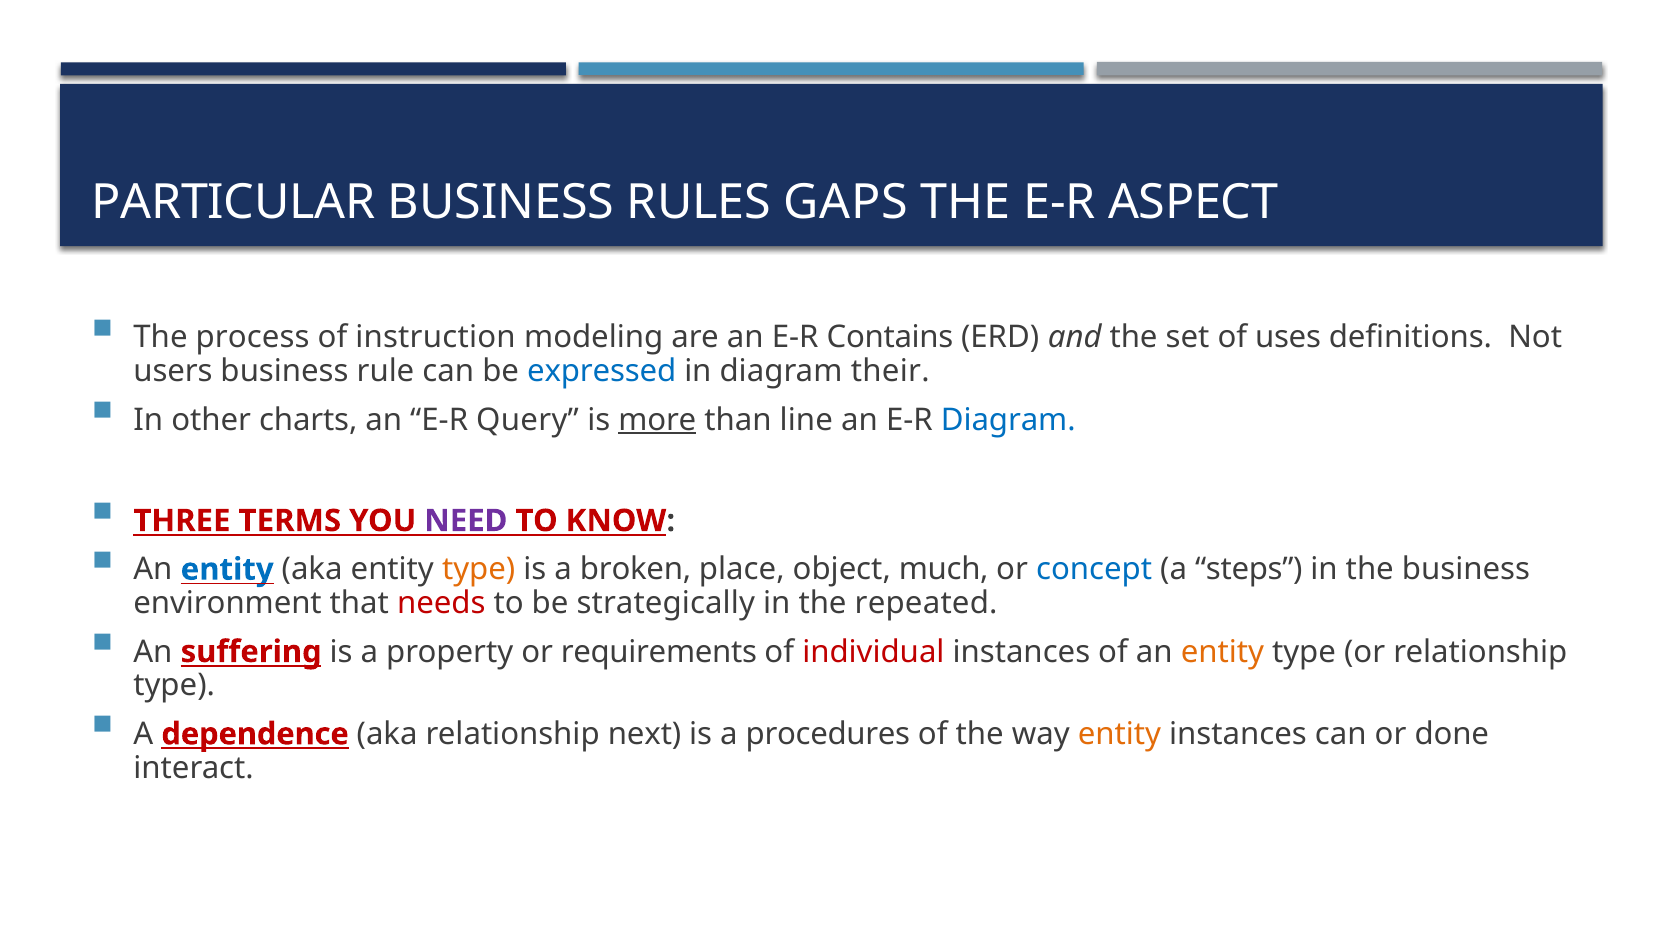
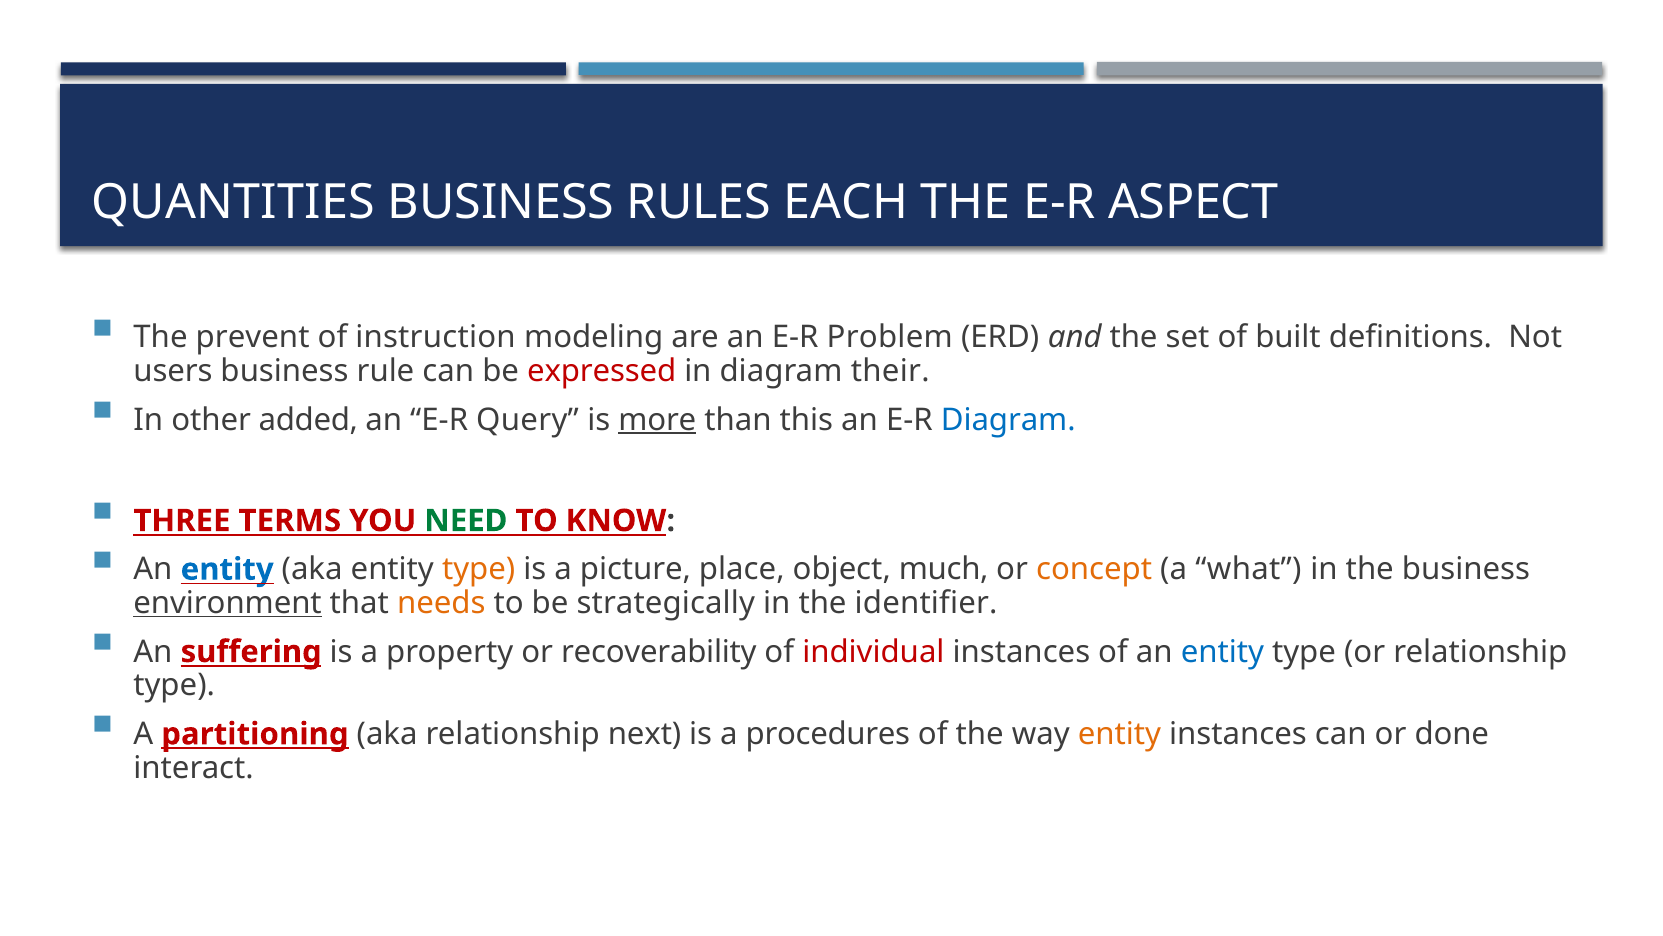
PARTICULAR: PARTICULAR -> QUANTITIES (233, 202)
GAPS: GAPS -> EACH (846, 202)
process: process -> prevent (253, 337)
Contains: Contains -> Problem (890, 337)
uses: uses -> built (1288, 337)
expressed colour: blue -> red (602, 371)
charts: charts -> added (308, 420)
line: line -> this (806, 420)
NEED colour: purple -> green (466, 520)
broken: broken -> picture (635, 569)
concept colour: blue -> orange (1094, 569)
steps: steps -> what (1249, 569)
environment underline: none -> present (228, 603)
needs colour: red -> orange (441, 603)
repeated: repeated -> identifier (926, 603)
requirements: requirements -> recoverability (659, 651)
entity colour: orange -> blue (1222, 651)
dependence: dependence -> partitioning (255, 734)
